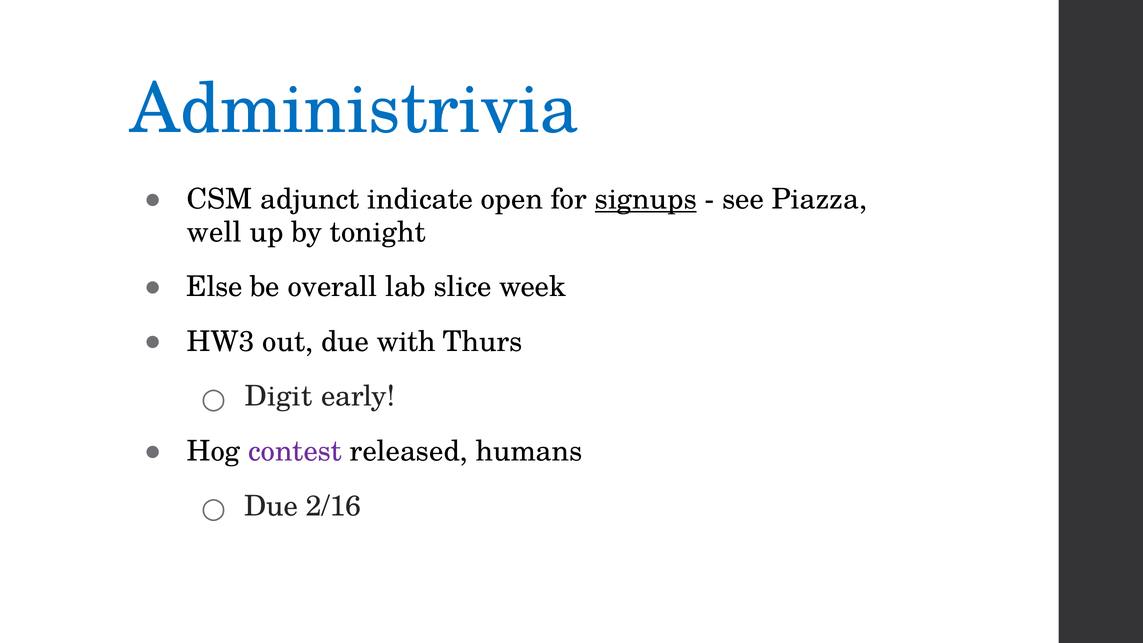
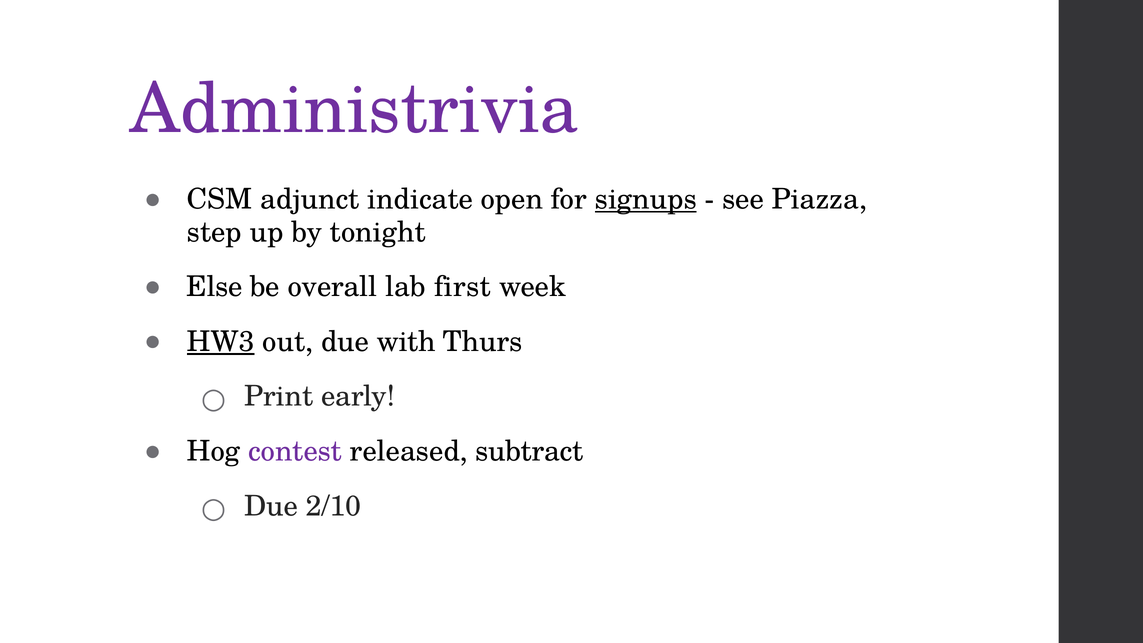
Administrivia colour: blue -> purple (354, 109)
well: well -> step (214, 232)
slice: slice -> first (462, 287)
HW3 underline: none -> present (221, 342)
Digit: Digit -> Print (279, 397)
humans: humans -> subtract (529, 451)
2/16: 2/16 -> 2/10 (334, 506)
